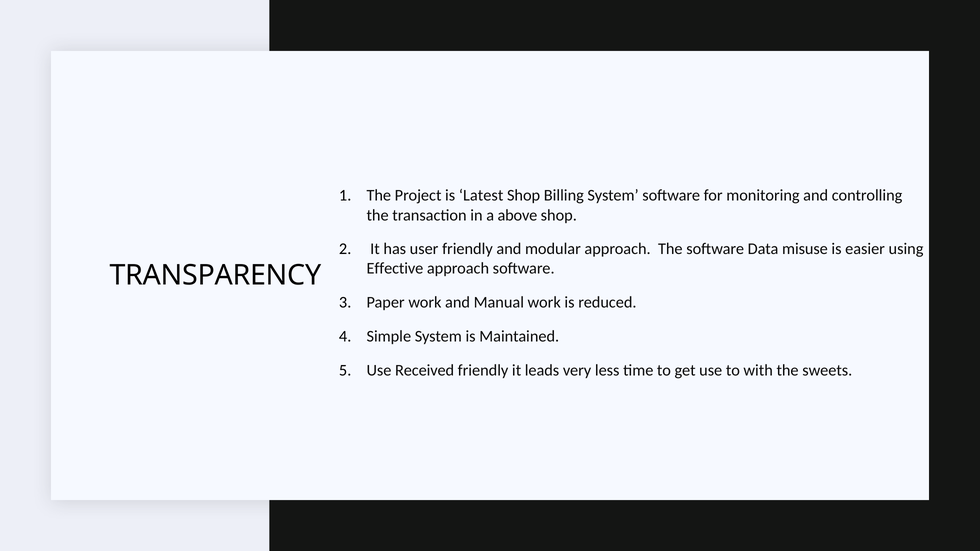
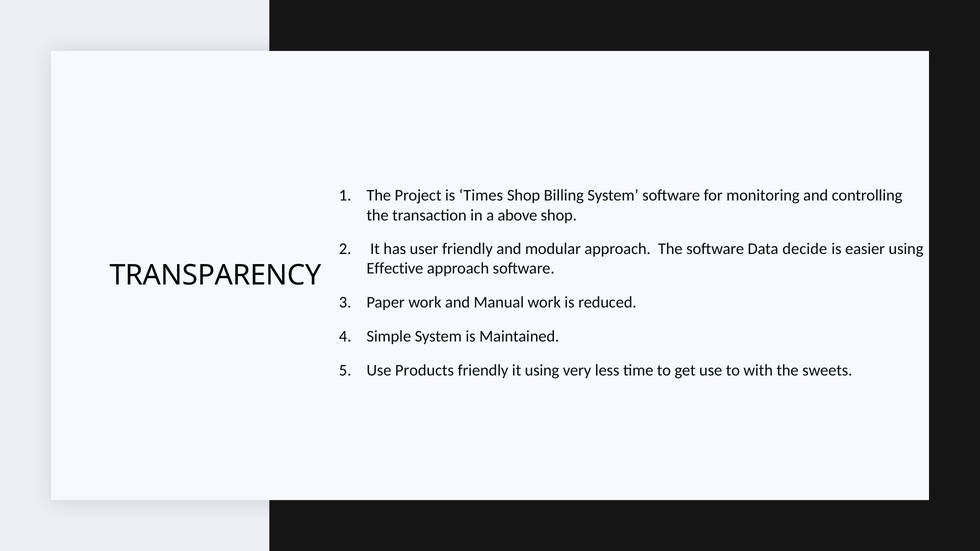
Latest: Latest -> Times (481, 196)
misuse: misuse -> decide (805, 249)
Received: Received -> Products (425, 370)
it leads: leads -> using (542, 370)
